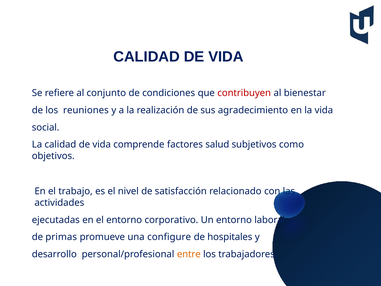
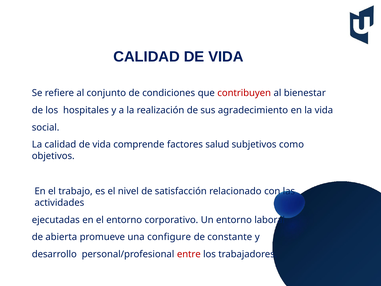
reuniones: reuniones -> hospitales (86, 110)
primas: primas -> abierta (61, 237)
hospitales: hospitales -> constante (230, 237)
entre colour: orange -> red (189, 254)
